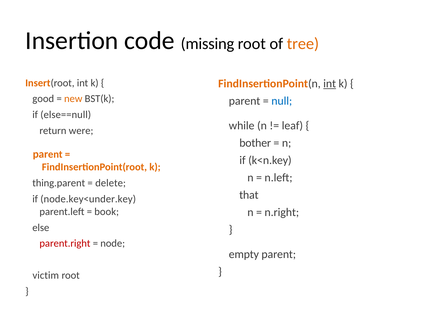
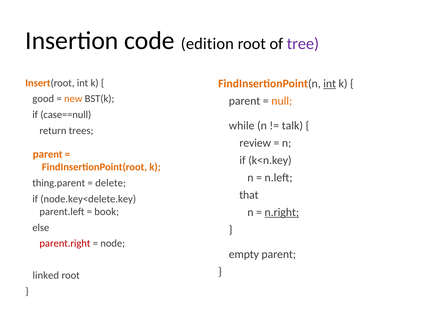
missing: missing -> edition (207, 44)
tree colour: orange -> purple (303, 44)
null colour: blue -> orange (282, 101)
else==null: else==null -> case==null (66, 115)
leaf: leaf -> talk (292, 126)
were: were -> trees (81, 131)
bother: bother -> review (255, 143)
node.key<under.key: node.key<under.key -> node.key<delete.key (88, 199)
n.right underline: none -> present (282, 212)
victim: victim -> linked (46, 275)
